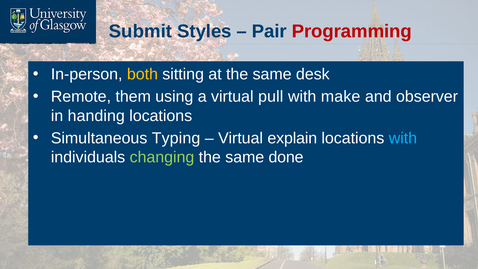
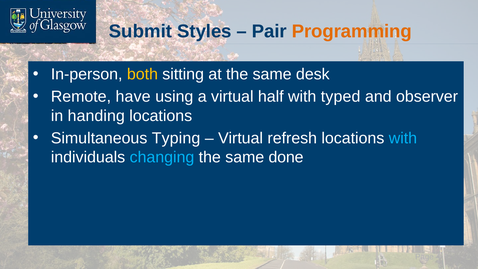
Programming colour: red -> orange (352, 31)
them: them -> have (133, 97)
pull: pull -> half (271, 97)
make: make -> typed (341, 97)
explain: explain -> refresh (292, 138)
changing colour: light green -> light blue (162, 157)
